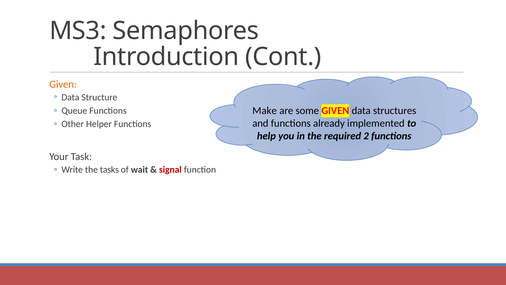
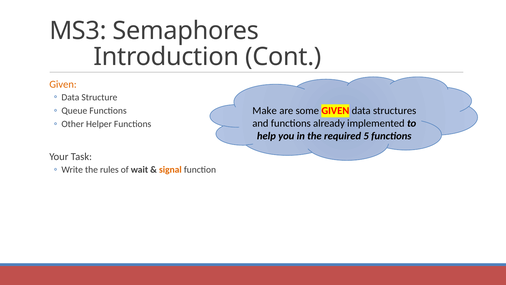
2: 2 -> 5 (366, 136)
tasks: tasks -> rules (109, 169)
signal colour: red -> orange (170, 169)
